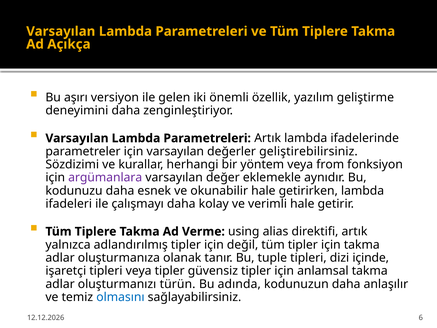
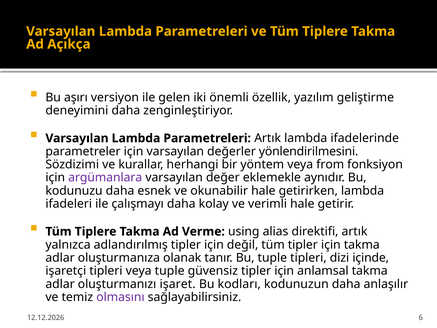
geliştirebilirsiniz: geliştirebilirsiniz -> yönlendirilmesini (309, 151)
veya tipler: tipler -> tuple (170, 271)
türün: türün -> işaret (178, 284)
adında: adında -> kodları (239, 284)
olmasını colour: blue -> purple (120, 297)
